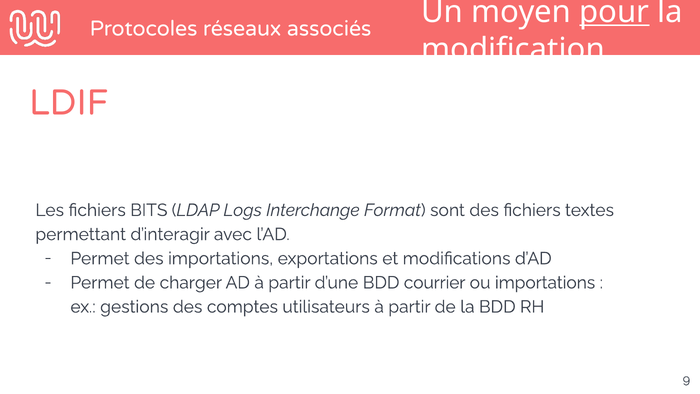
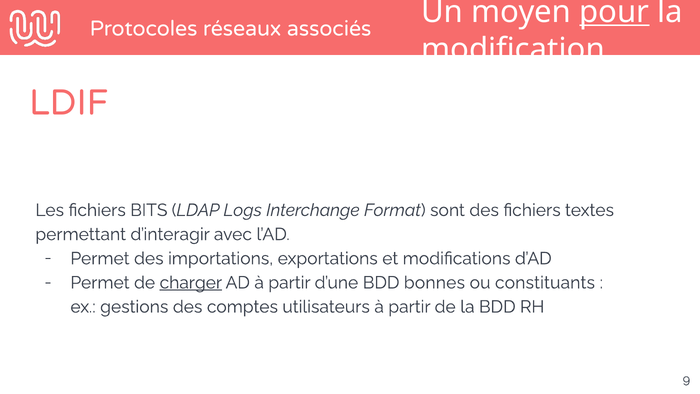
charger underline: none -> present (191, 282)
courrier: courrier -> bonnes (434, 282)
ou importations: importations -> constituants (545, 282)
